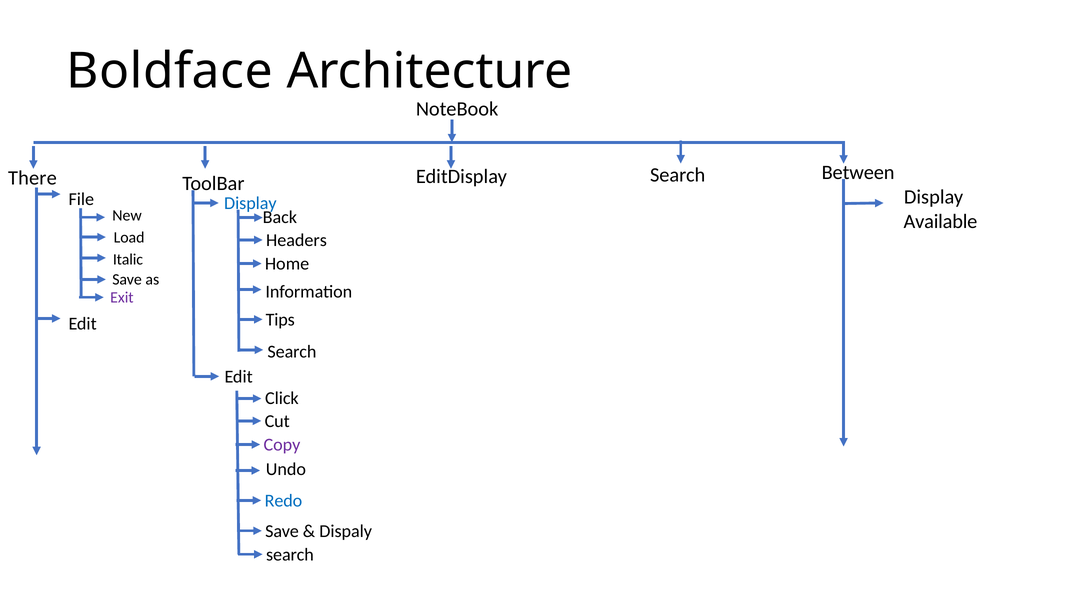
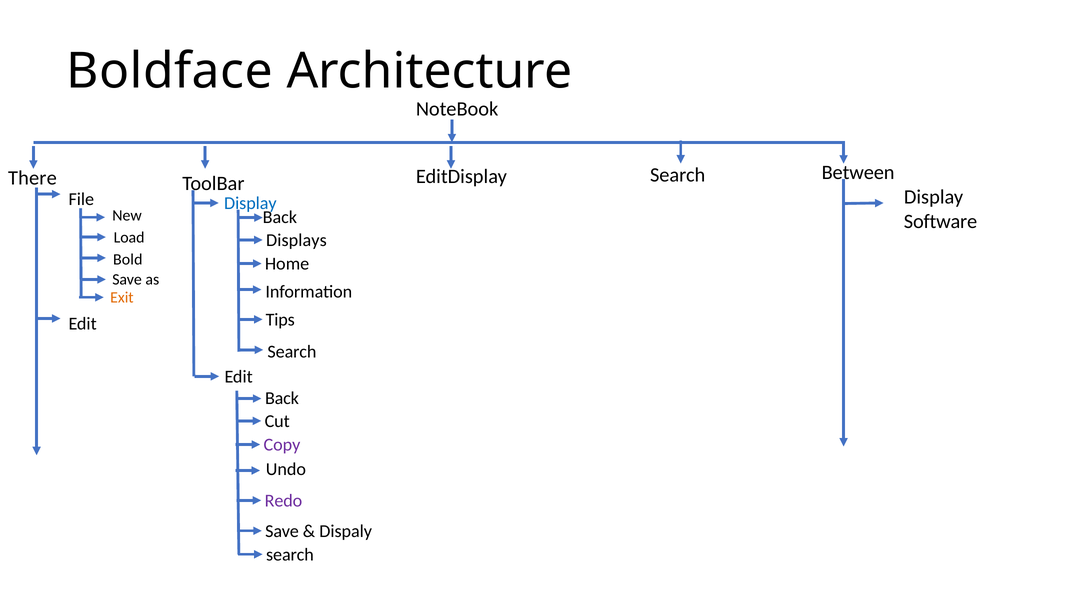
Available: Available -> Software (940, 222)
Headers: Headers -> Displays (296, 240)
Italic: Italic -> Bold (128, 260)
Exit colour: purple -> orange (122, 297)
Click: Click -> Back (282, 398)
Redo colour: blue -> purple (283, 501)
